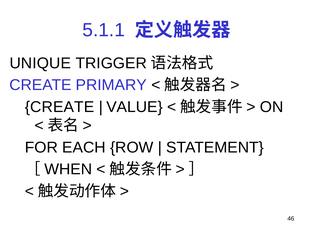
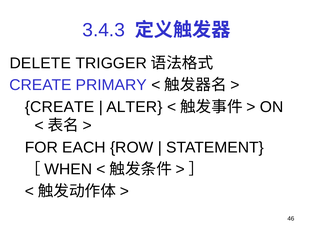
5.1.1: 5.1.1 -> 3.4.3 (104, 30)
UNIQUE: UNIQUE -> DELETE (40, 63)
VALUE: VALUE -> ALTER (134, 107)
